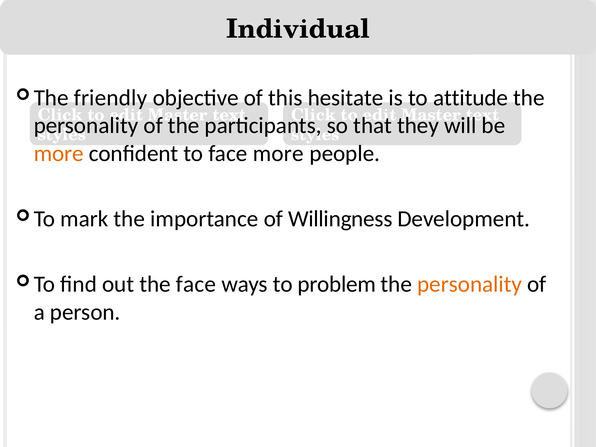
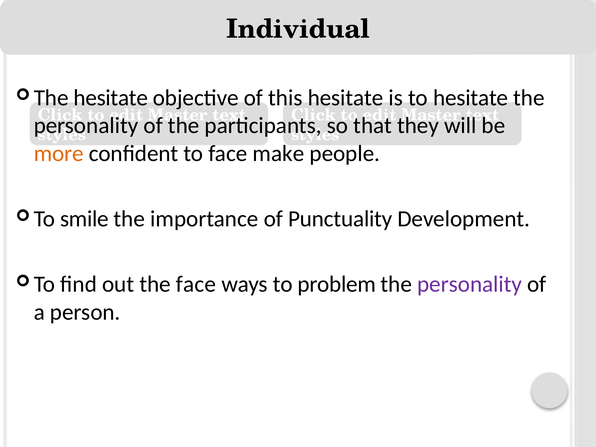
friendly: friendly -> hesitate (111, 98)
to attitude: attitude -> hesitate (471, 98)
face more: more -> make (278, 153)
mark: mark -> smile (84, 219)
Willingness: Willingness -> Punctuality (340, 219)
personality colour: orange -> purple (470, 284)
